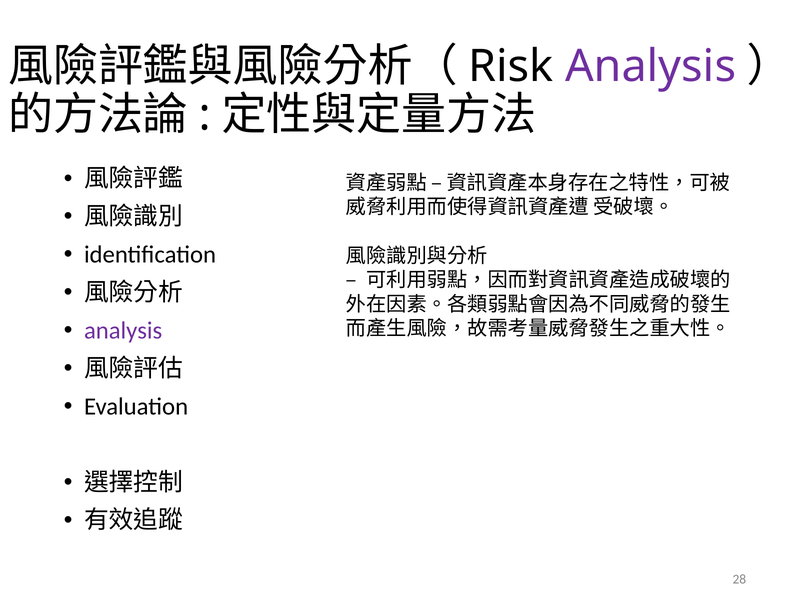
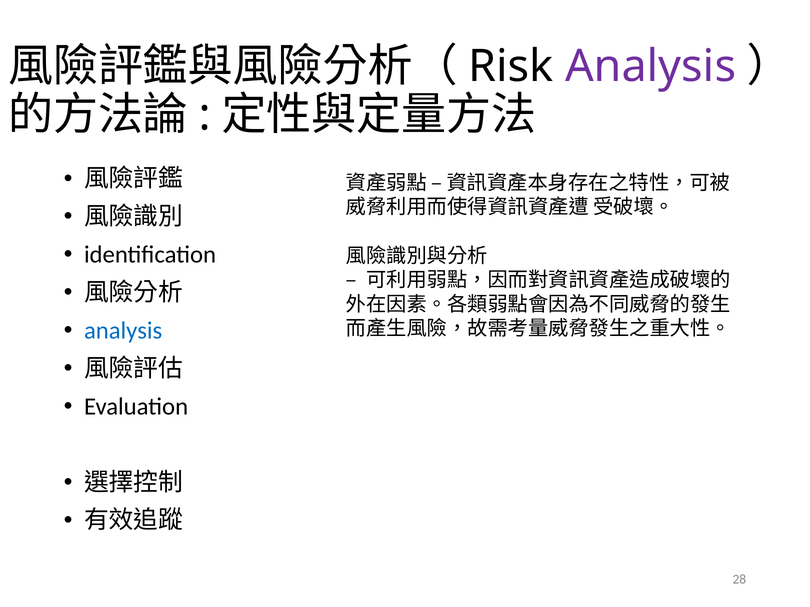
analysis colour: purple -> blue (123, 331)
